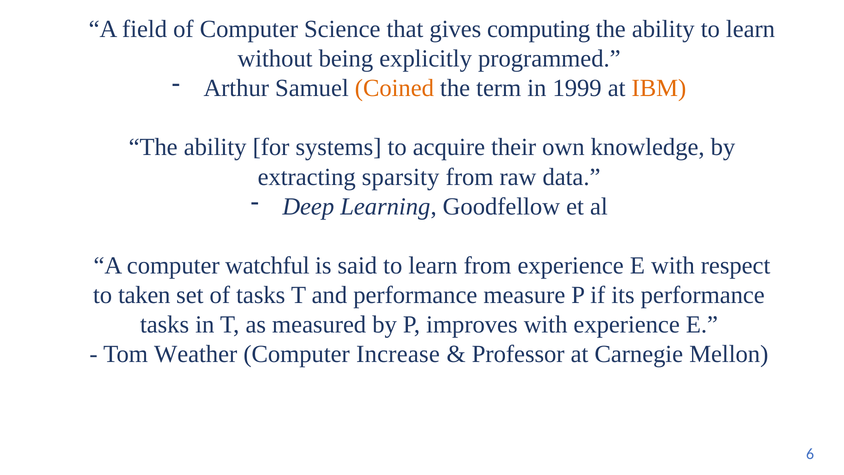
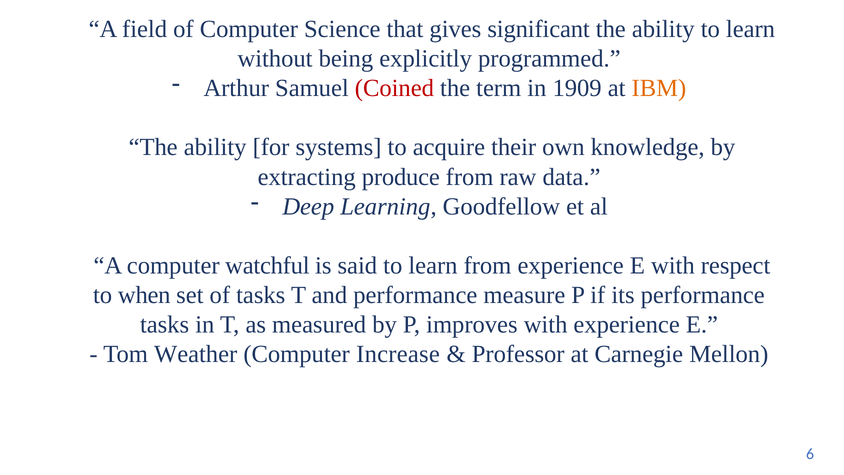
computing: computing -> significant (539, 29)
Coined colour: orange -> red (394, 88)
1999: 1999 -> 1909 (577, 88)
sparsity: sparsity -> produce (401, 177)
taken: taken -> when (144, 295)
